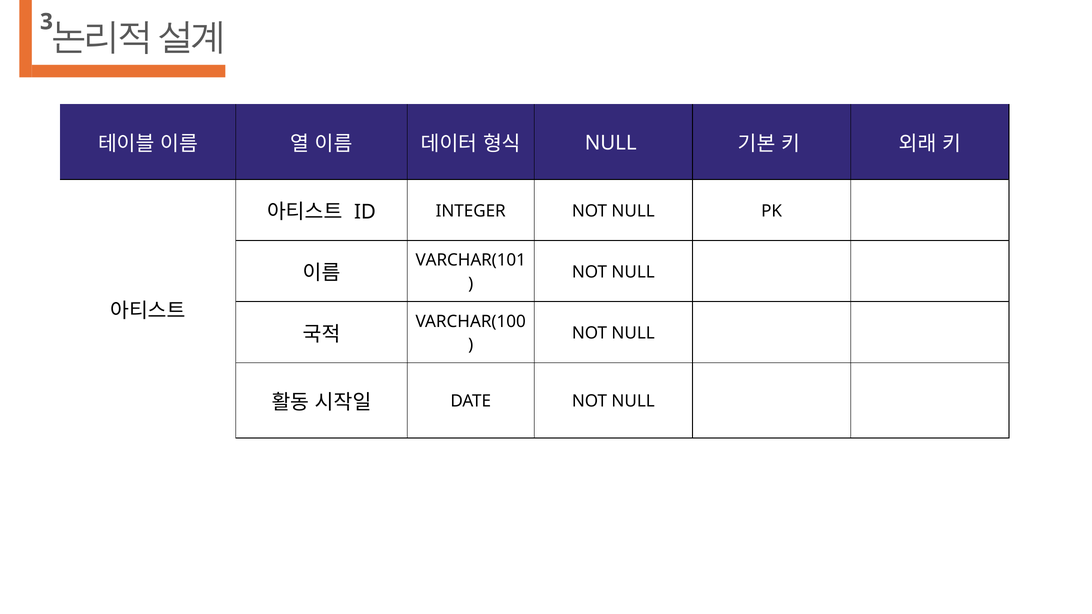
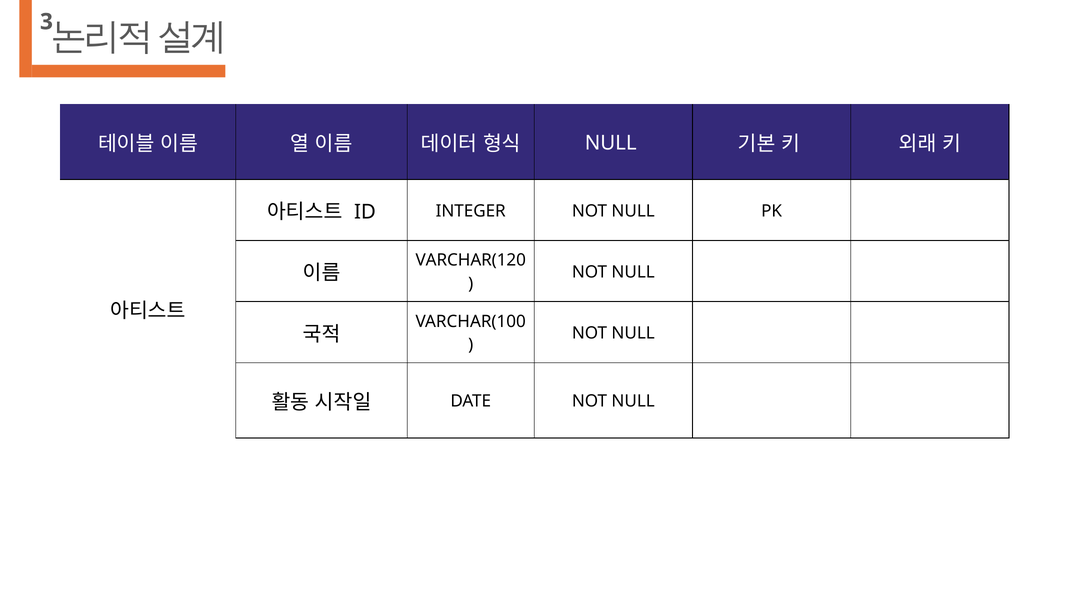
VARCHAR(101: VARCHAR(101 -> VARCHAR(120 (471, 260)
